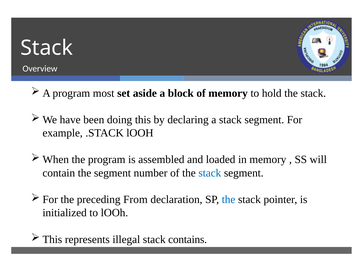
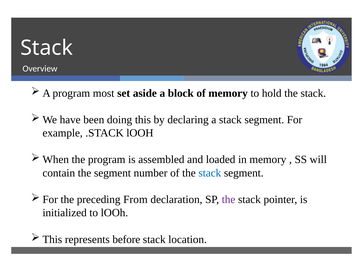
the colour: blue -> purple (229, 200)
illegal: illegal -> before (126, 240)
contains: contains -> location (188, 240)
